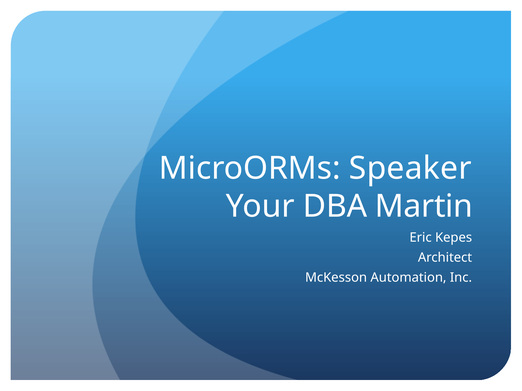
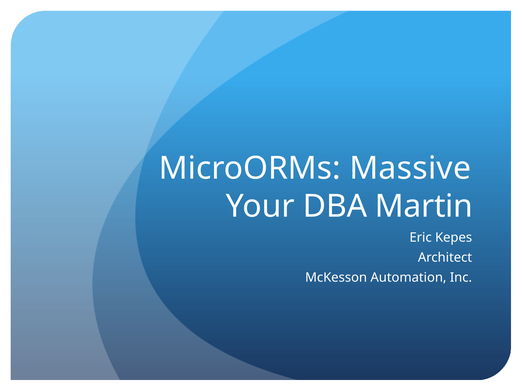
Speaker: Speaker -> Massive (410, 168)
